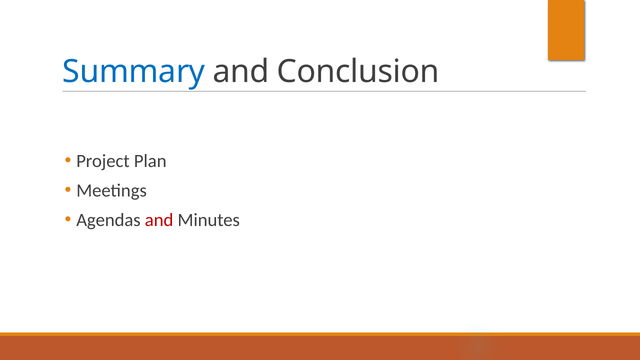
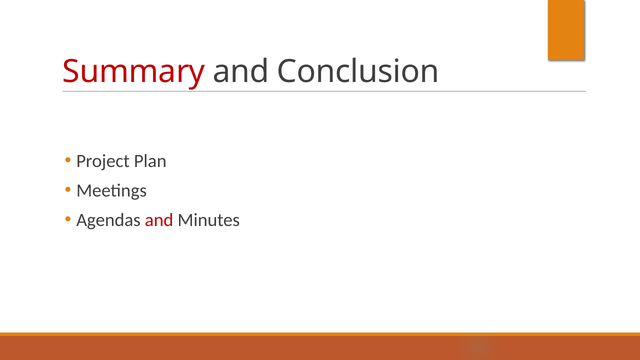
Summary colour: blue -> red (134, 72)
